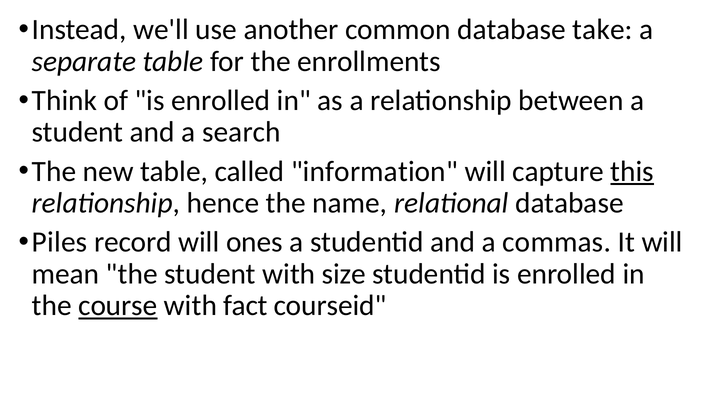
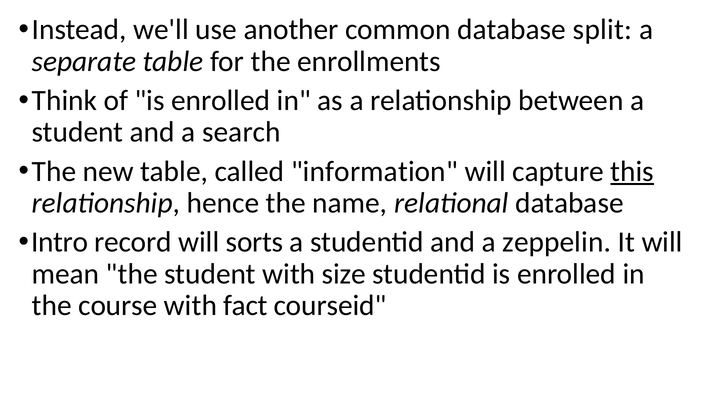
take: take -> split (603, 30)
Piles: Piles -> Intro (60, 242)
ones: ones -> sorts (255, 242)
commas: commas -> zeppelin (557, 242)
course underline: present -> none (118, 306)
